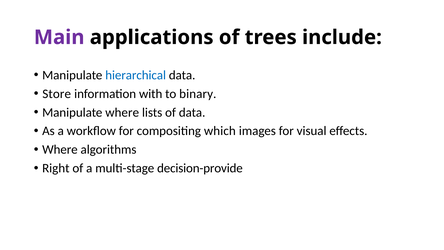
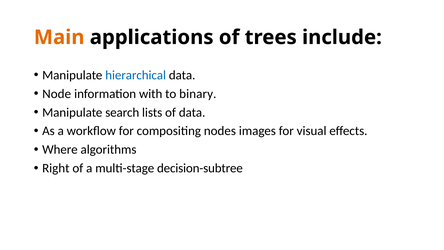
Main colour: purple -> orange (59, 37)
Store: Store -> Node (57, 94)
Manipulate where: where -> search (122, 112)
which: which -> nodes (220, 131)
decision-provide: decision-provide -> decision-subtree (200, 168)
